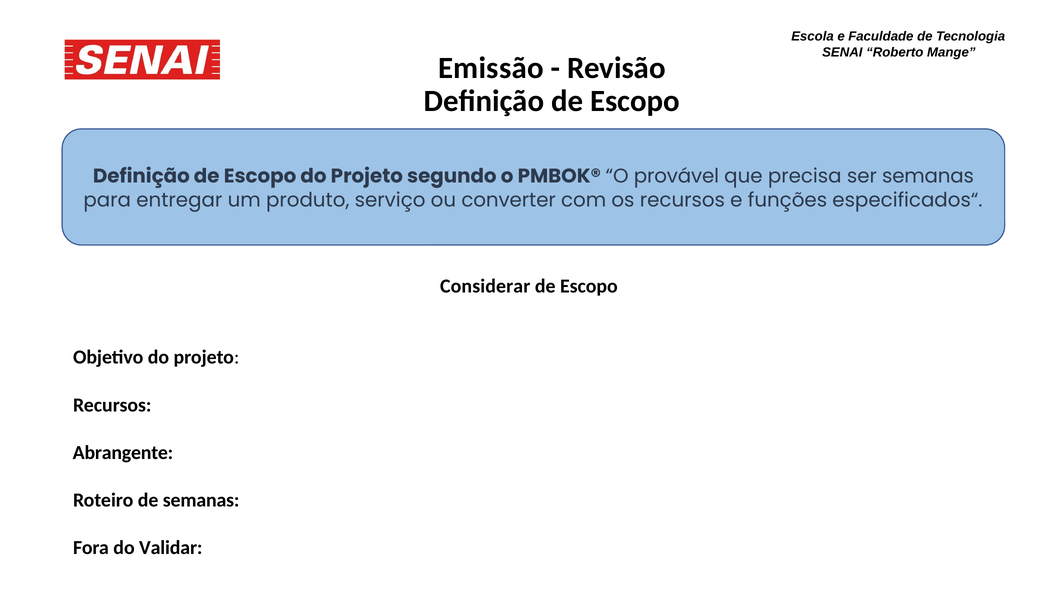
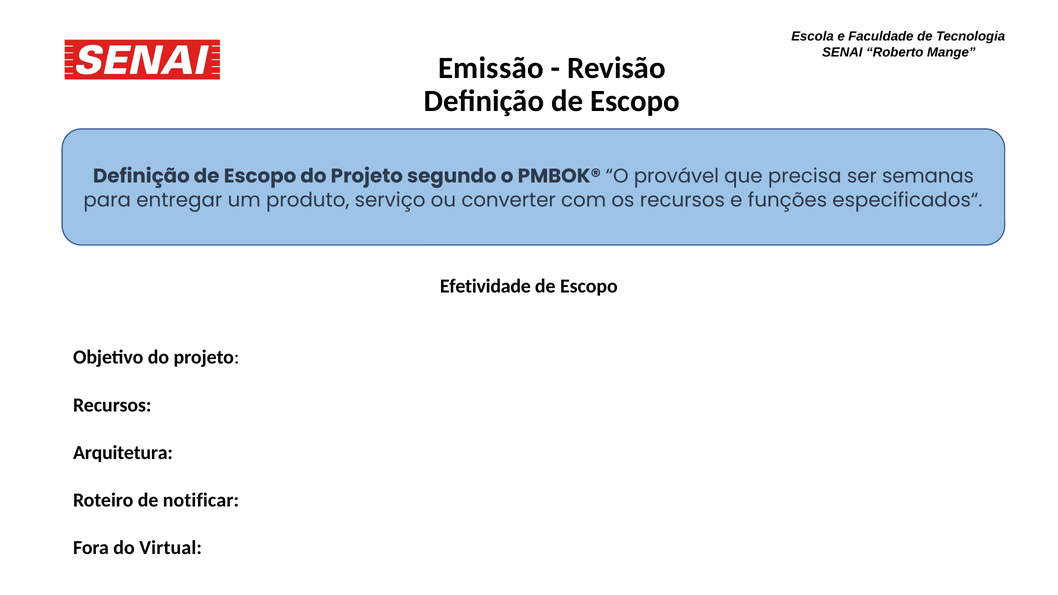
Considerar: Considerar -> Efetividade (485, 286)
Abrangente: Abrangente -> Arquitetura (123, 453)
de semanas: semanas -> notificar (201, 500)
Validar: Validar -> Virtual (171, 548)
